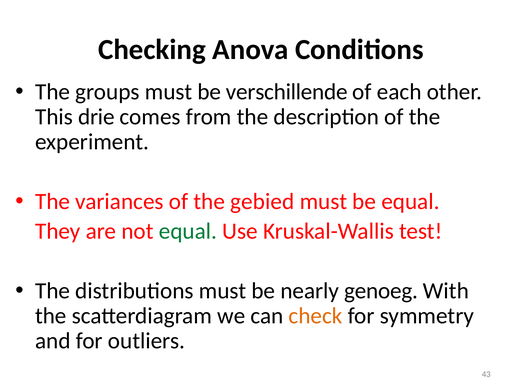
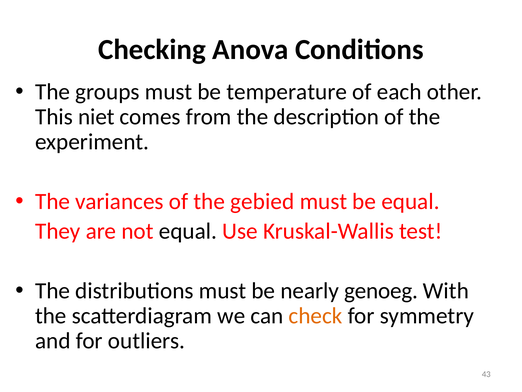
verschillende: verschillende -> temperature (287, 92)
drie: drie -> niet (96, 117)
equal colour: green -> black (188, 231)
